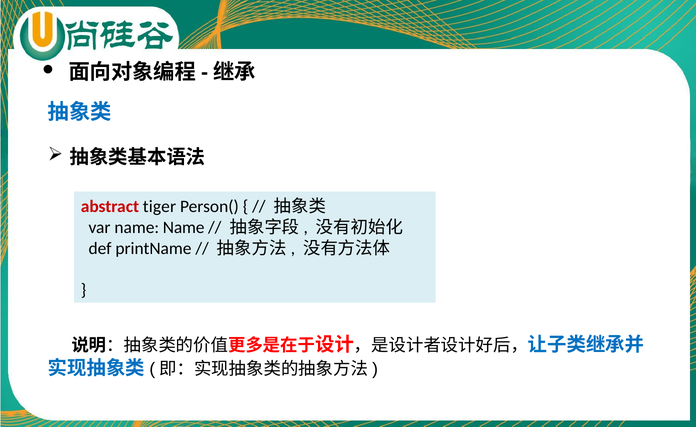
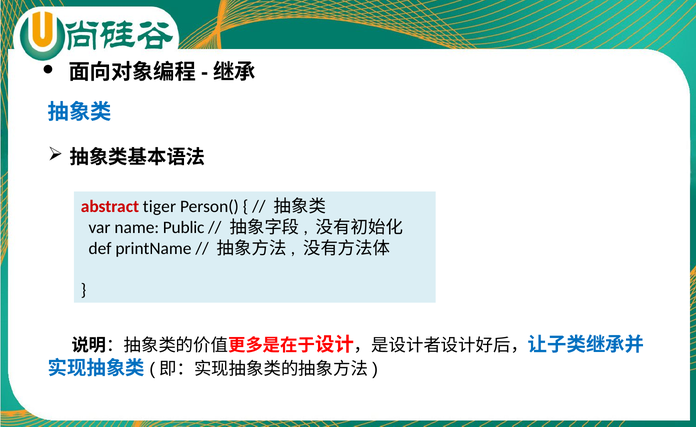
name Name: Name -> Public (184, 228)
